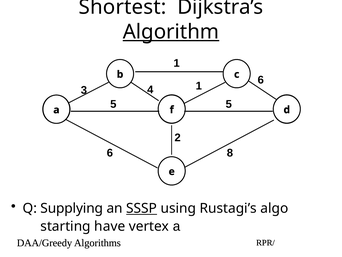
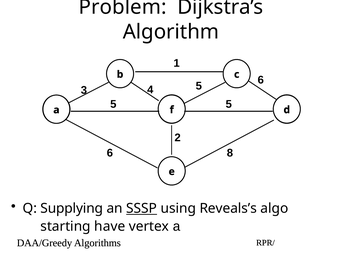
Shortest: Shortest -> Problem (123, 7)
Algorithm underline: present -> none (171, 32)
4 1: 1 -> 5 (199, 86)
Rustagi’s: Rustagi’s -> Reveals’s (228, 208)
